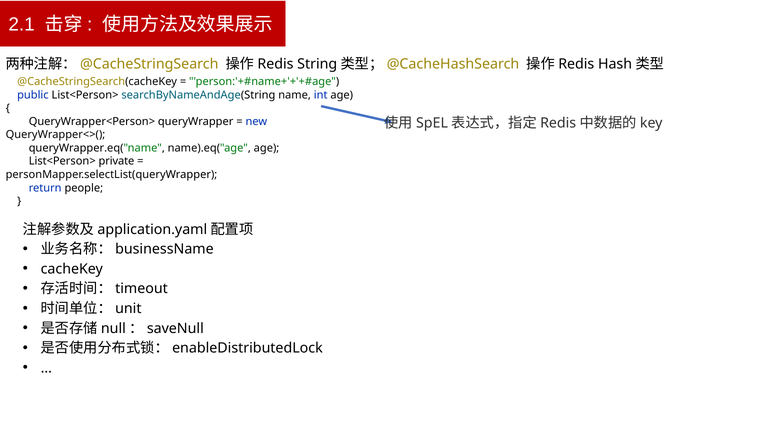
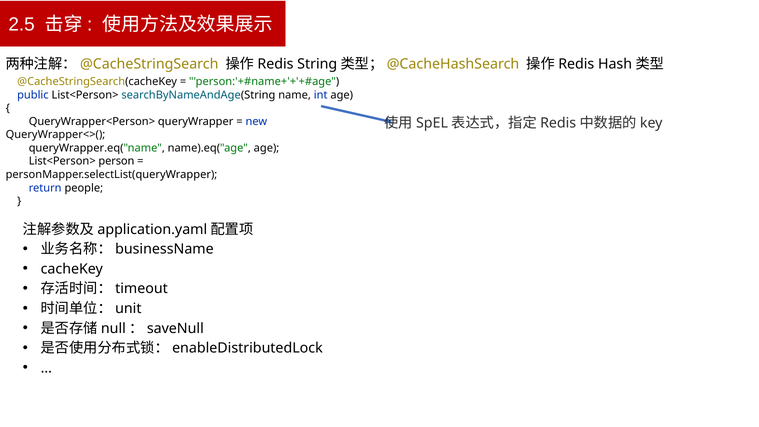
2.1: 2.1 -> 2.5 (22, 25)
private: private -> person (116, 161)
